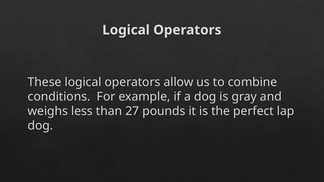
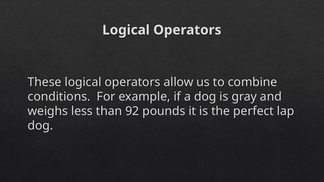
27: 27 -> 92 (132, 111)
